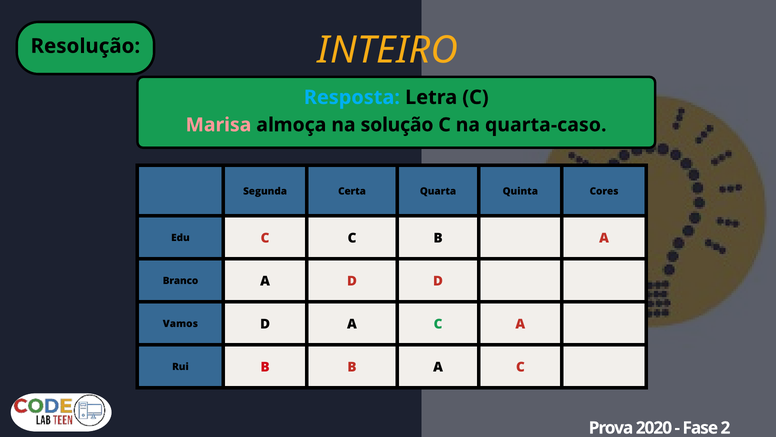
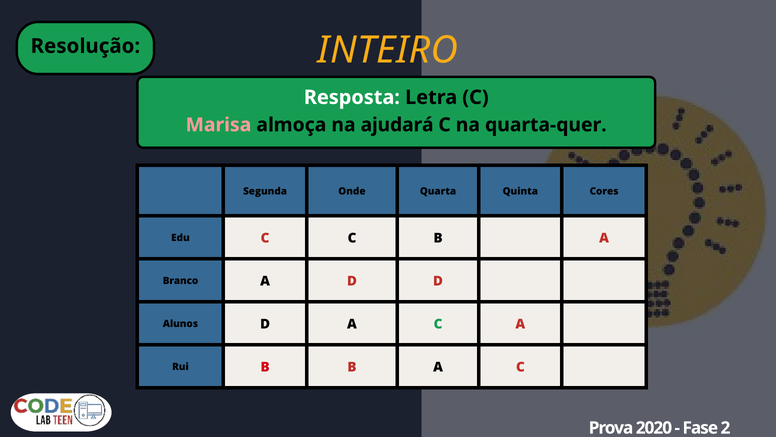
Resposta colour: light blue -> white (352, 97)
solução: solução -> ajudará (397, 125)
quarta-caso: quarta-caso -> quarta-quer (546, 125)
Certa: Certa -> Onde (352, 191)
Vamos: Vamos -> Alunos (180, 324)
